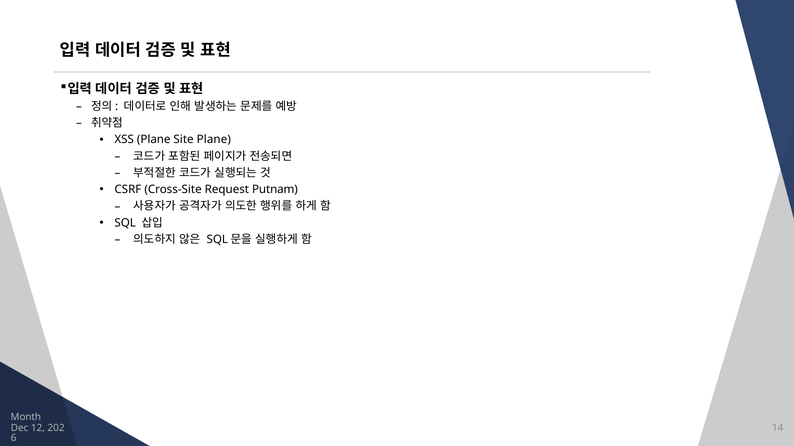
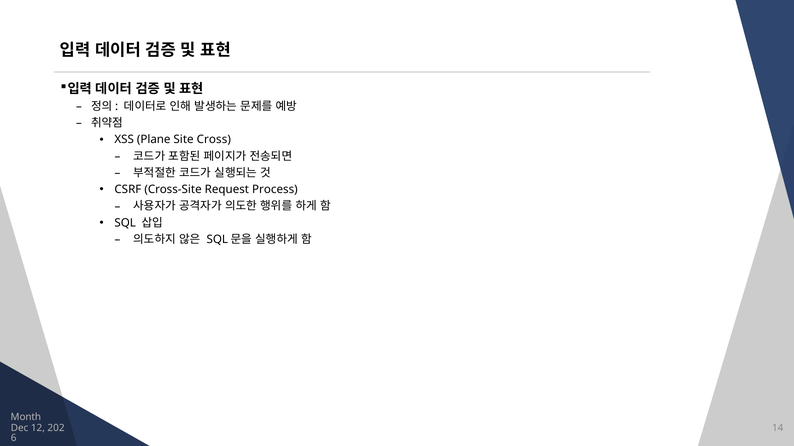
Site Plane: Plane -> Cross (214, 140)
Putnam: Putnam -> Process (275, 190)
